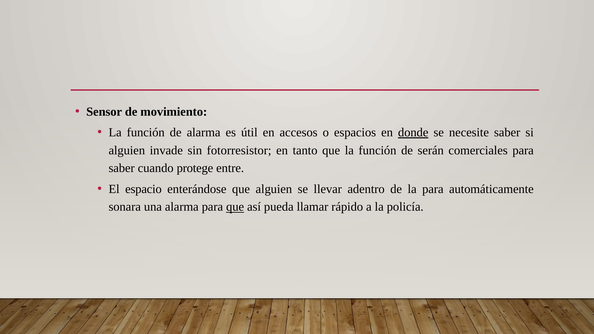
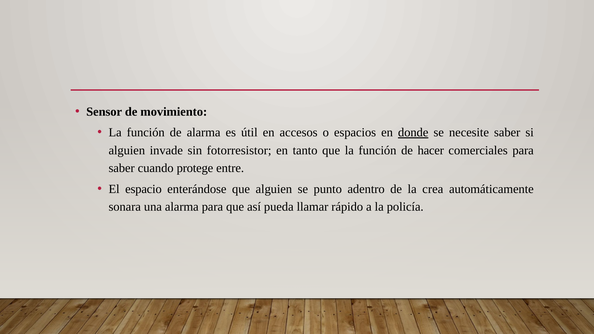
serán: serán -> hacer (431, 150)
llevar: llevar -> punto (328, 189)
la para: para -> crea (433, 189)
que underline: present -> none (235, 207)
